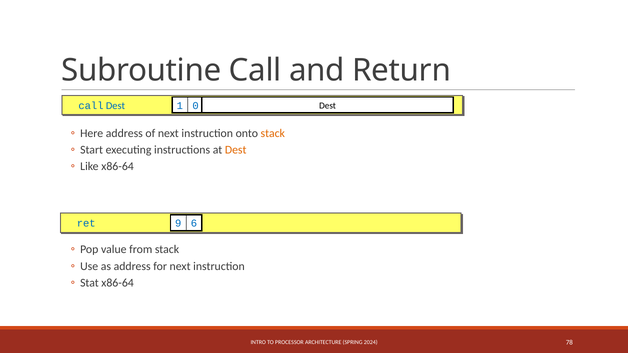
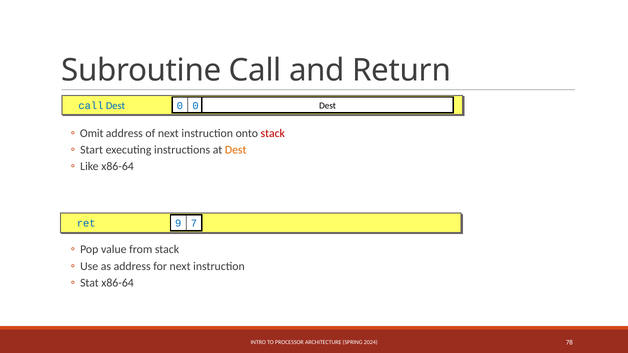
Dest 1: 1 -> 0 (180, 106)
Here: Here -> Omit (92, 133)
stack colour: orange -> red (273, 133)
6: 6 -> 7 (194, 224)
